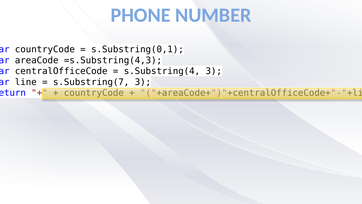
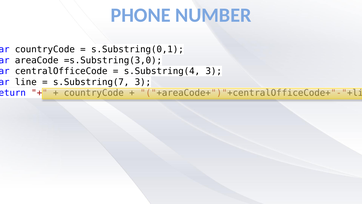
=s.Substring(4,3: =s.Substring(4,3 -> =s.Substring(3,0 (113, 60)
